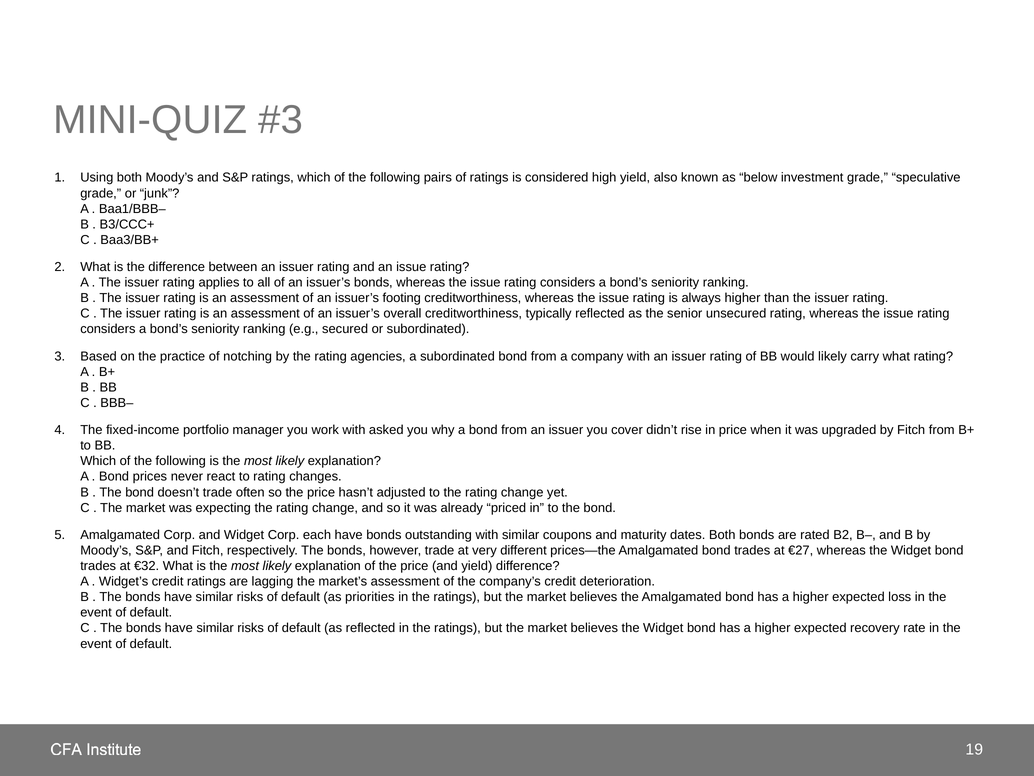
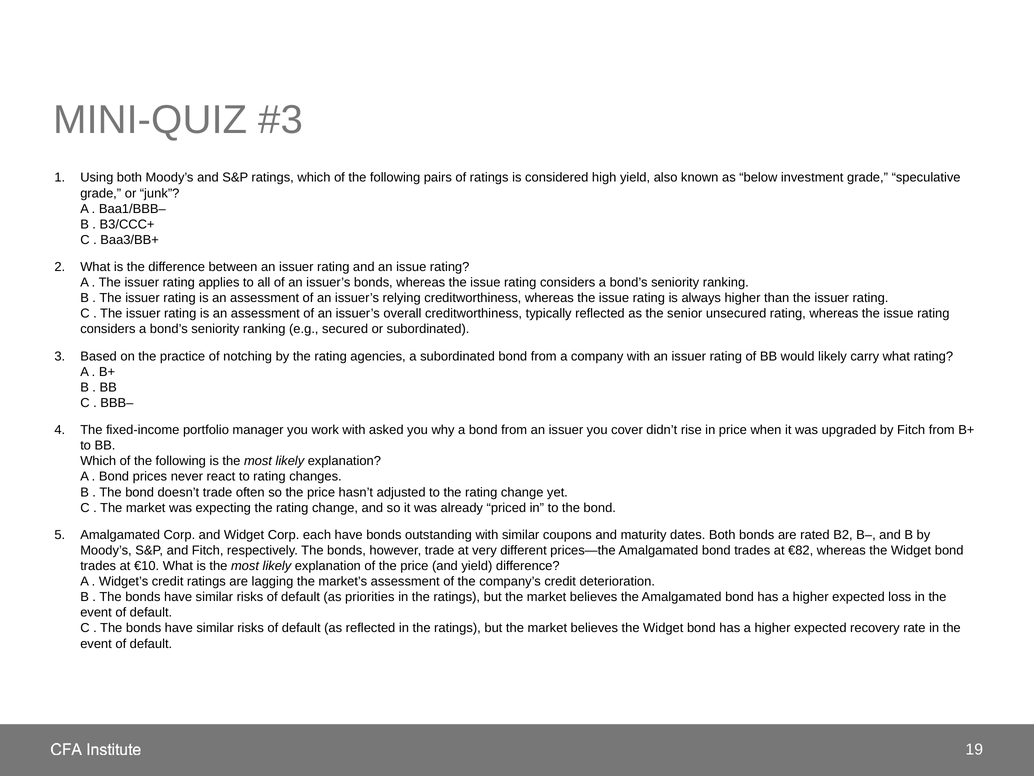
footing: footing -> relying (402, 298)
€27: €27 -> €82 (801, 550)
€32: €32 -> €10 (147, 566)
